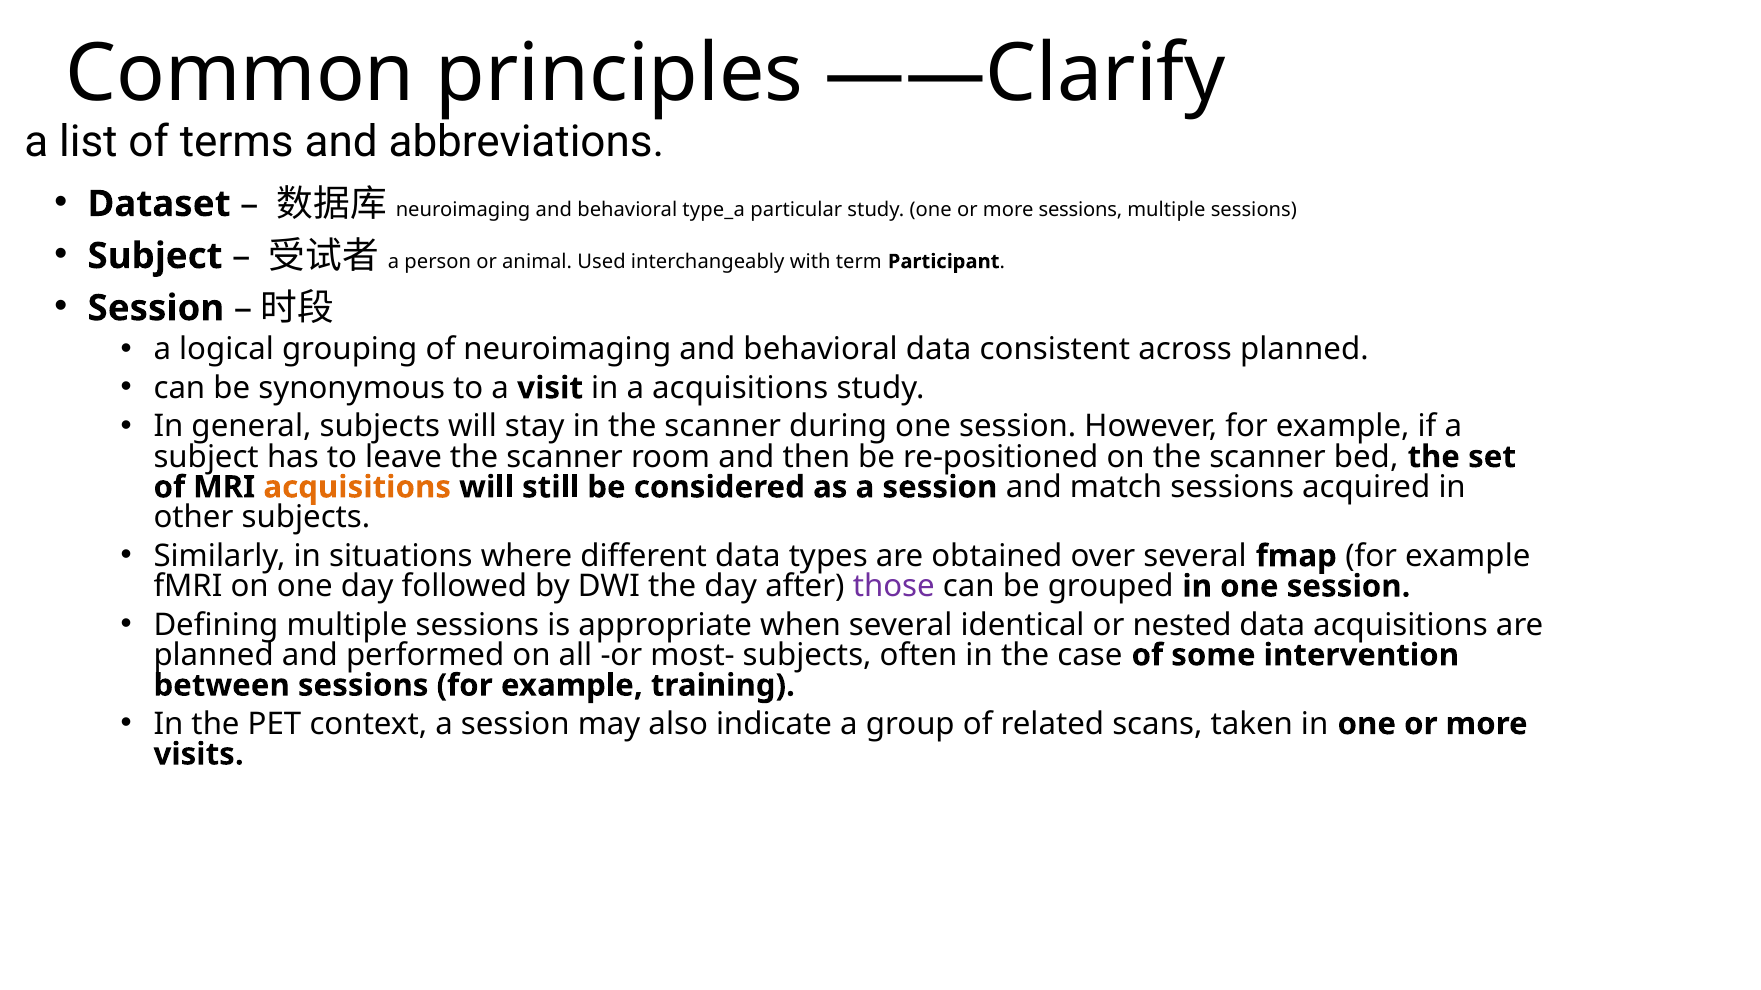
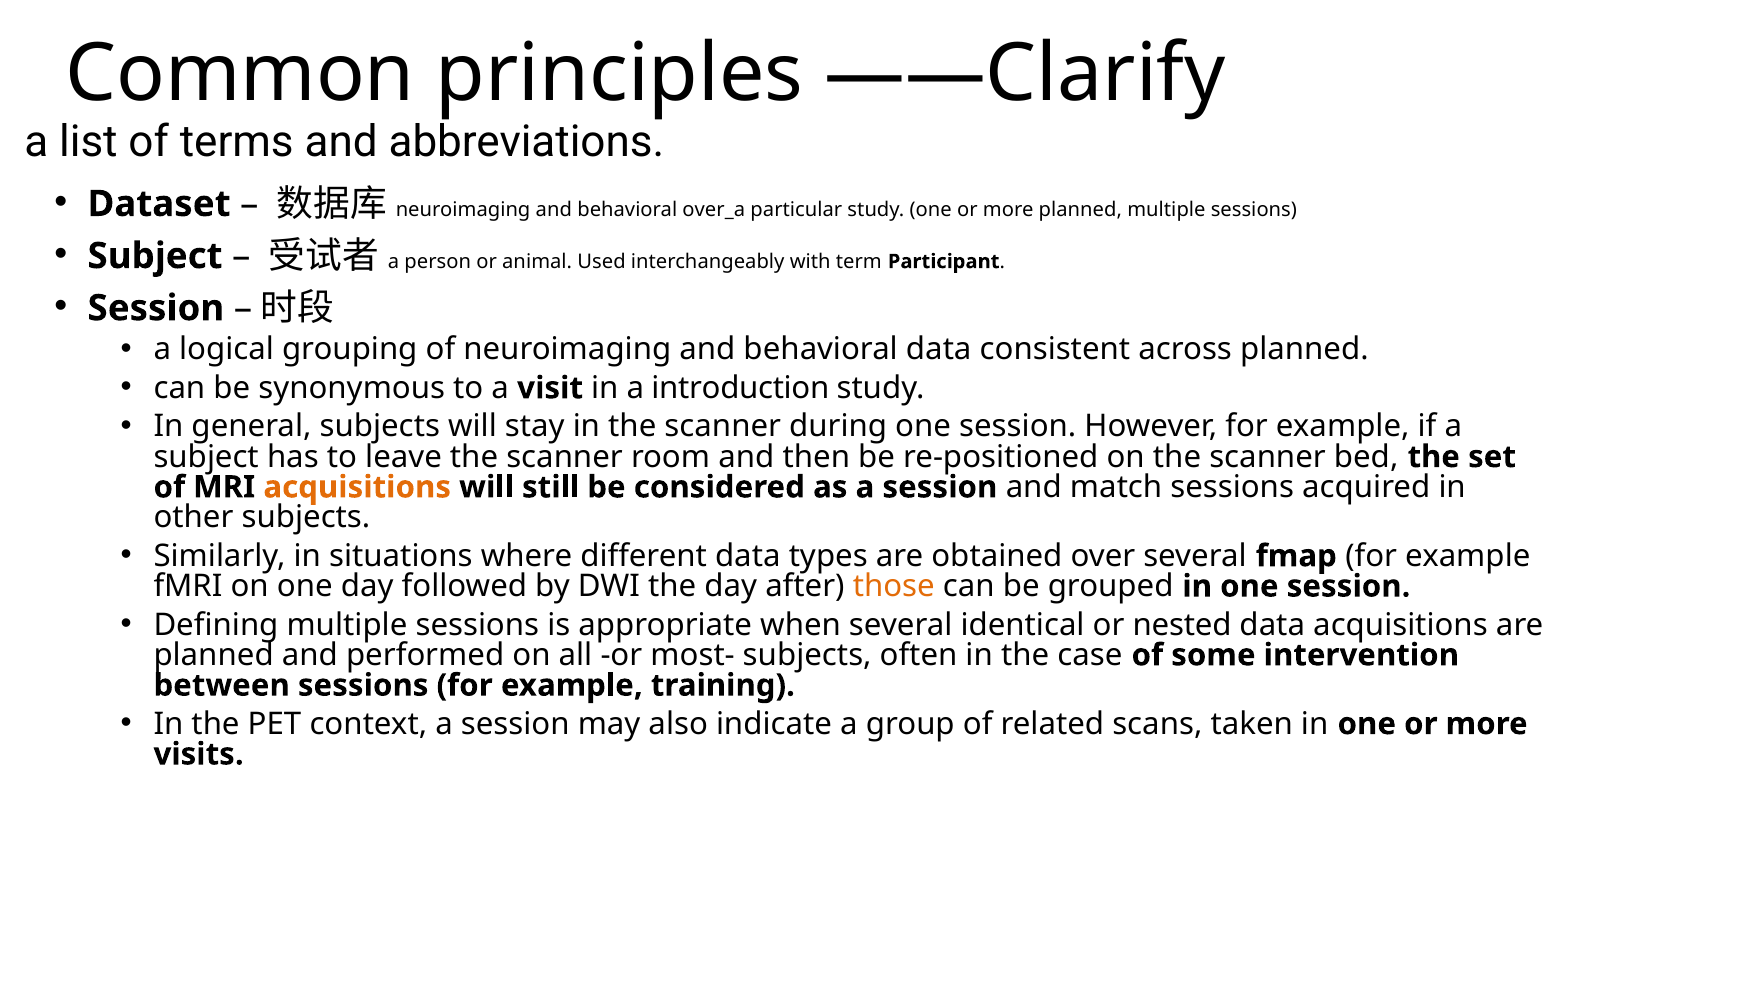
type_a: type_a -> over_a (714, 209)
more sessions: sessions -> planned (1080, 209)
a acquisitions: acquisitions -> introduction (740, 388)
those colour: purple -> orange (894, 587)
